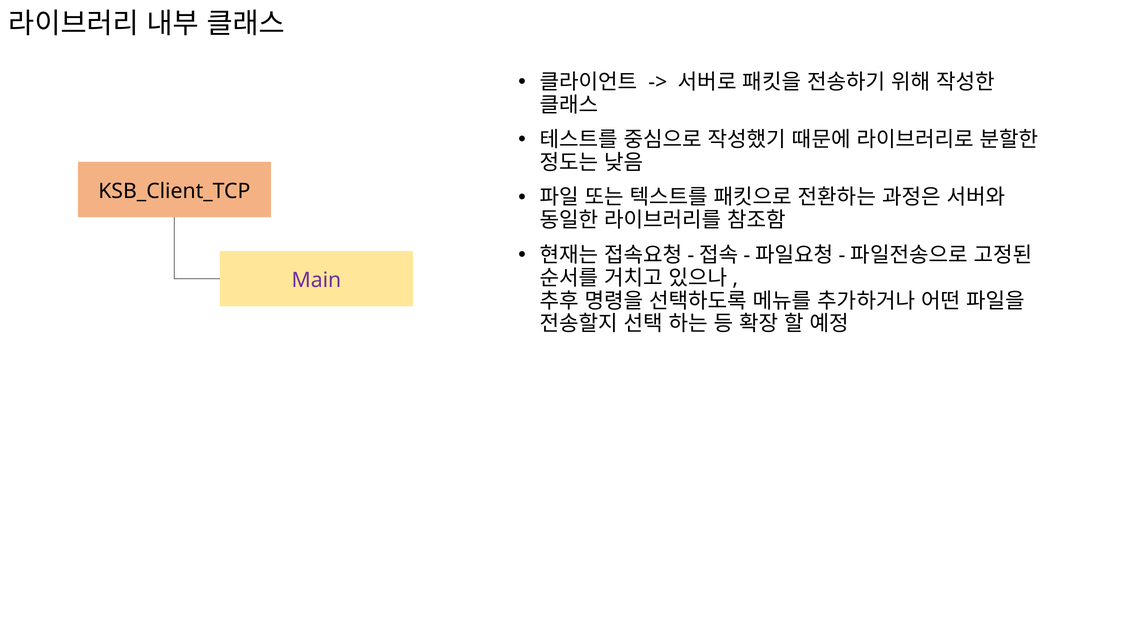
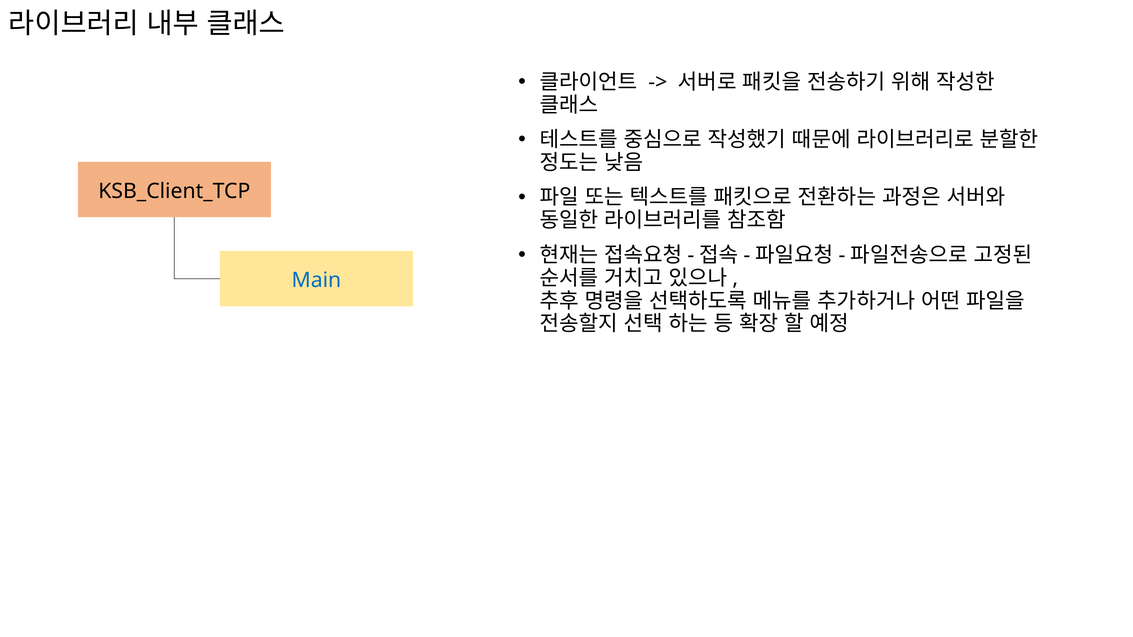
Main colour: purple -> blue (316, 280)
